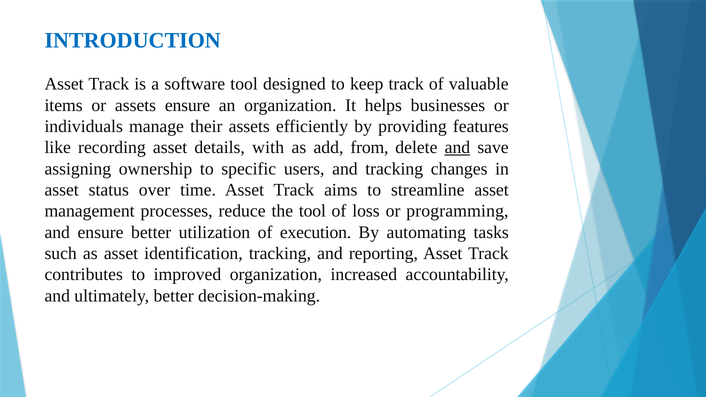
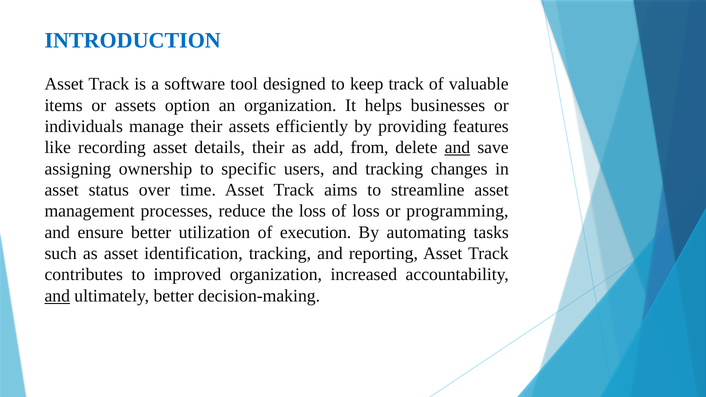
assets ensure: ensure -> option (187, 105)
details with: with -> their (268, 148)
the tool: tool -> loss (312, 211)
and underline: none -> present (57, 296)
